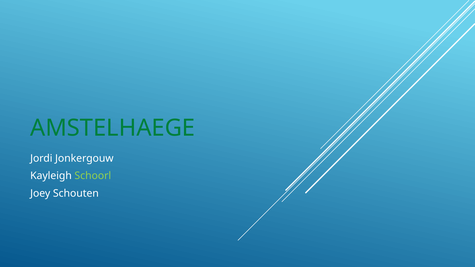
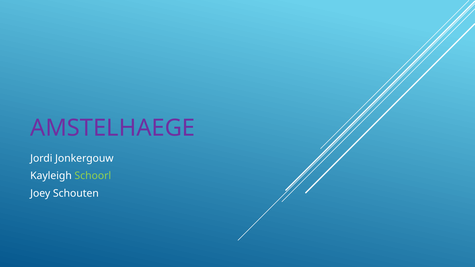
AMSTELHAEGE colour: green -> purple (113, 128)
